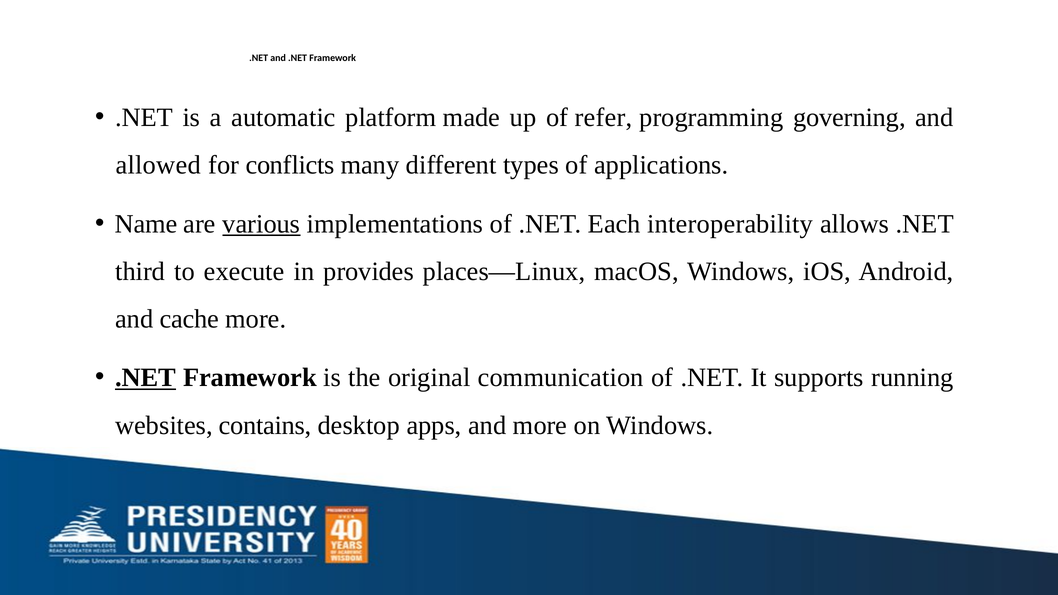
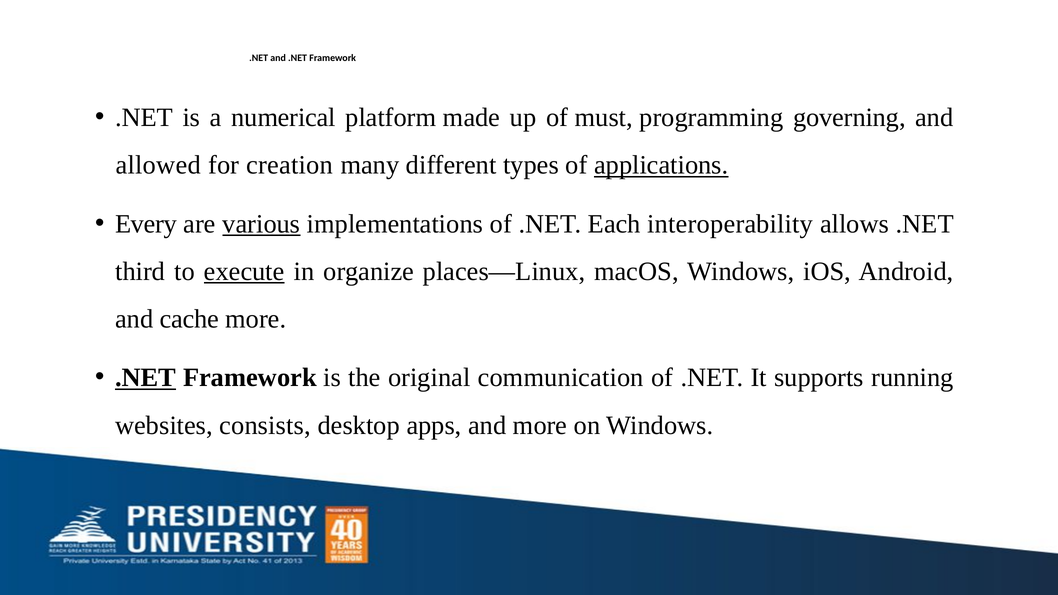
automatic: automatic -> numerical (284, 118)
refer: refer -> must (604, 118)
conflicts: conflicts -> creation (290, 165)
applications underline: none -> present (661, 165)
Name: Name -> Every (146, 224)
execute underline: none -> present (244, 272)
provides: provides -> organize (369, 272)
contains: contains -> consists (265, 425)
